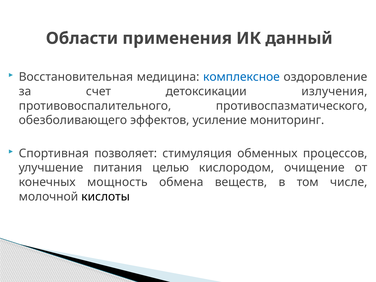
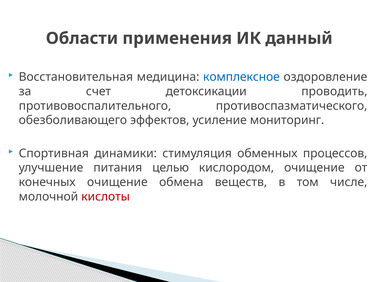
излучения: излучения -> проводить (334, 91)
позволяет: позволяет -> динамики (126, 153)
конечных мощность: мощность -> очищение (117, 182)
кислоты colour: black -> red (106, 197)
